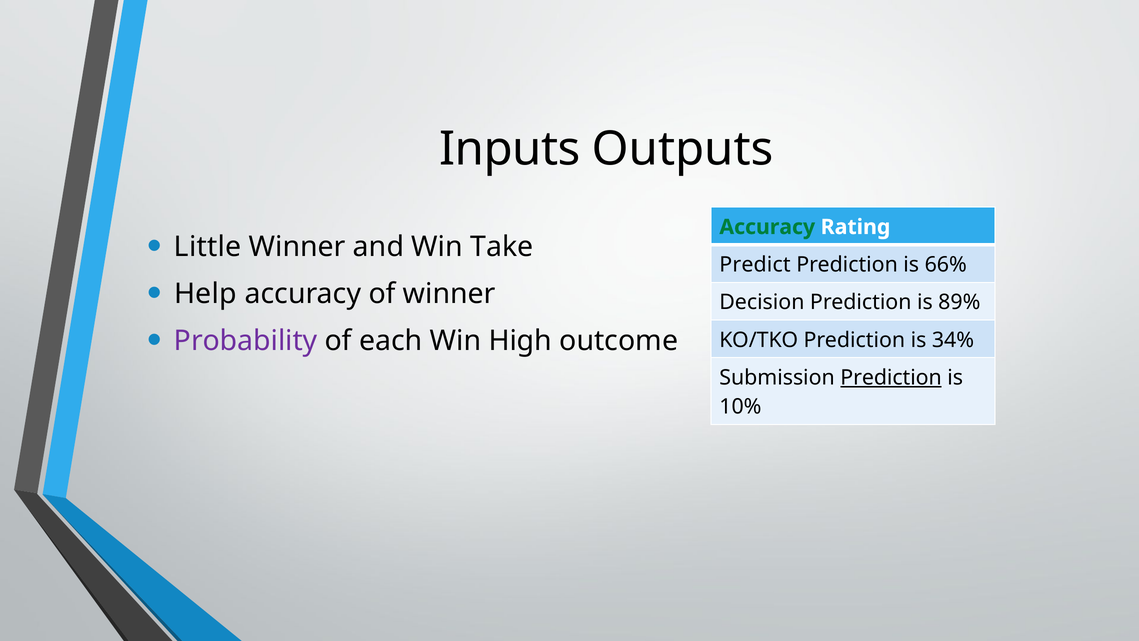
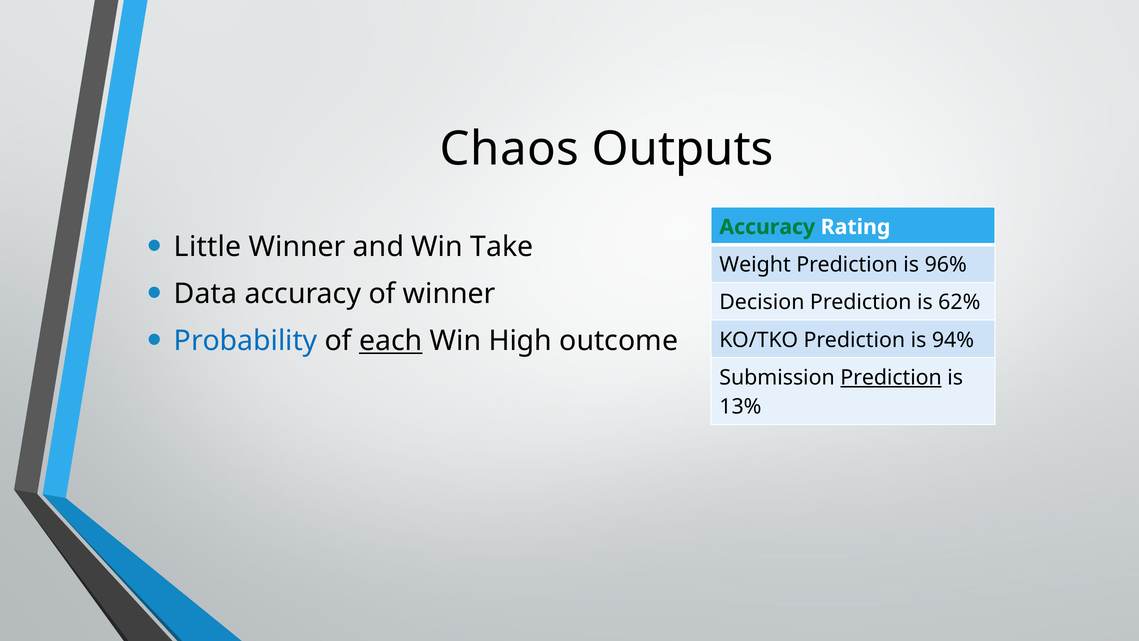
Inputs: Inputs -> Chaos (509, 149)
Predict: Predict -> Weight (755, 265)
66%: 66% -> 96% (946, 265)
Help: Help -> Data (206, 294)
89%: 89% -> 62% (959, 302)
Probability colour: purple -> blue (246, 341)
each underline: none -> present (391, 341)
34%: 34% -> 94% (953, 340)
10%: 10% -> 13% (740, 407)
